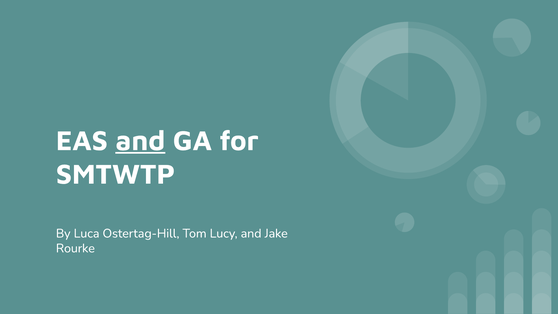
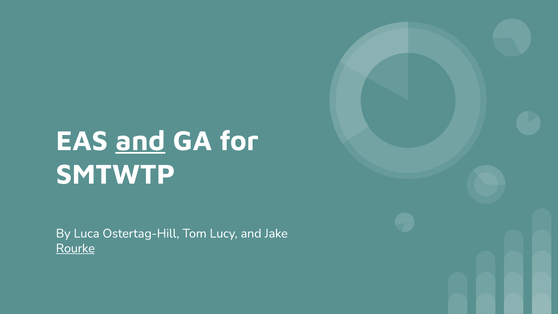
Rourke underline: none -> present (75, 248)
